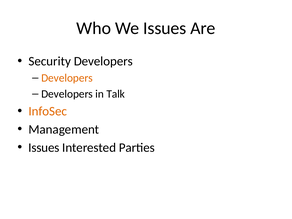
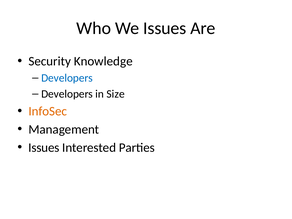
Security Developers: Developers -> Knowledge (103, 61)
Developers colour: orange -> blue (67, 78)
Talk: Talk -> Size (116, 94)
